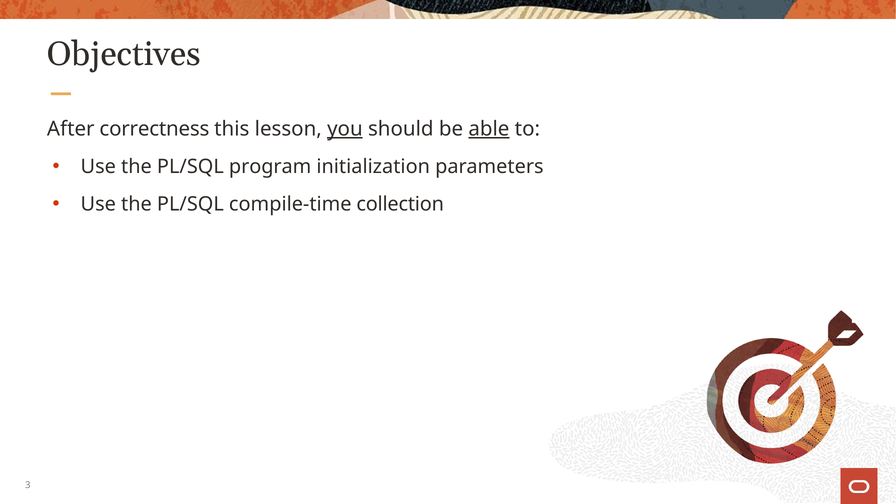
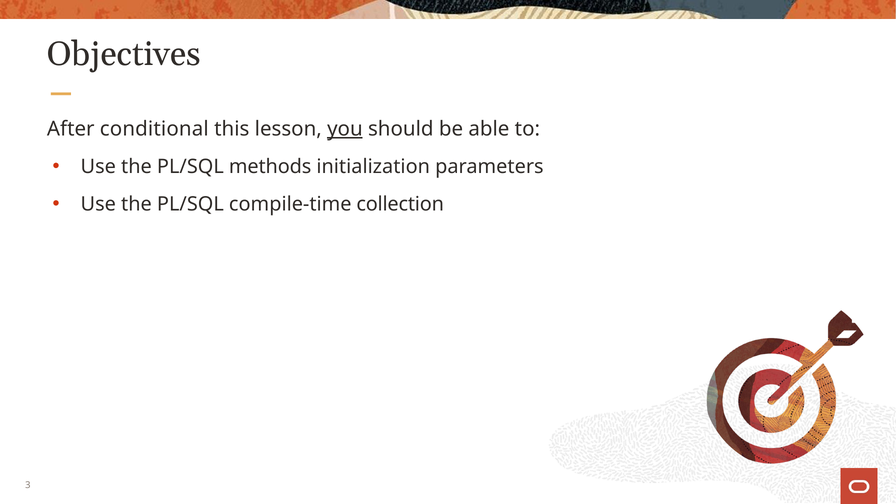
correctness: correctness -> conditional (154, 129)
able underline: present -> none (489, 129)
program: program -> methods (270, 167)
